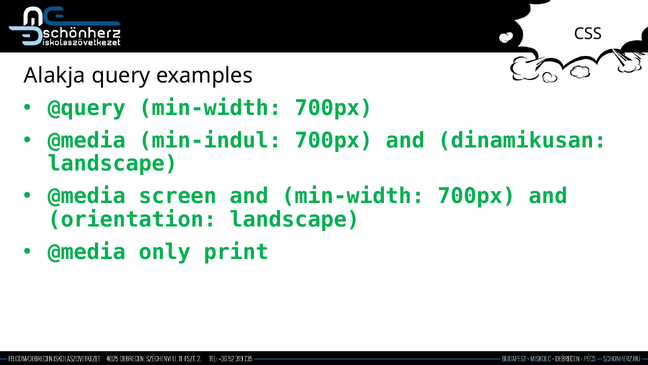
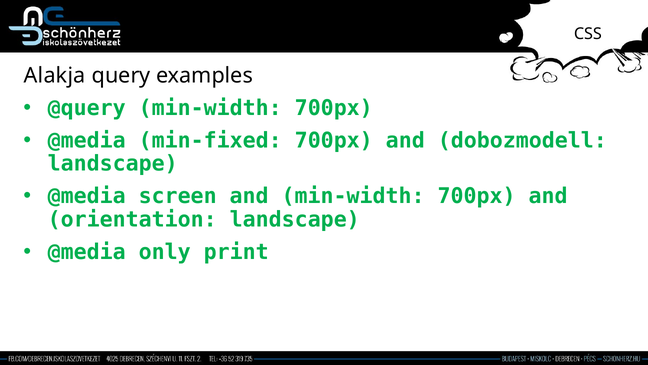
min-indul: min-indul -> min-fixed (210, 140)
dinamikusan: dinamikusan -> dobozmodell (522, 140)
